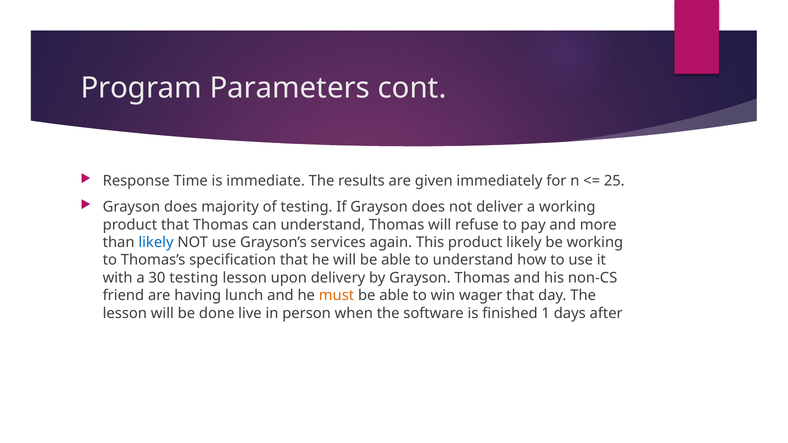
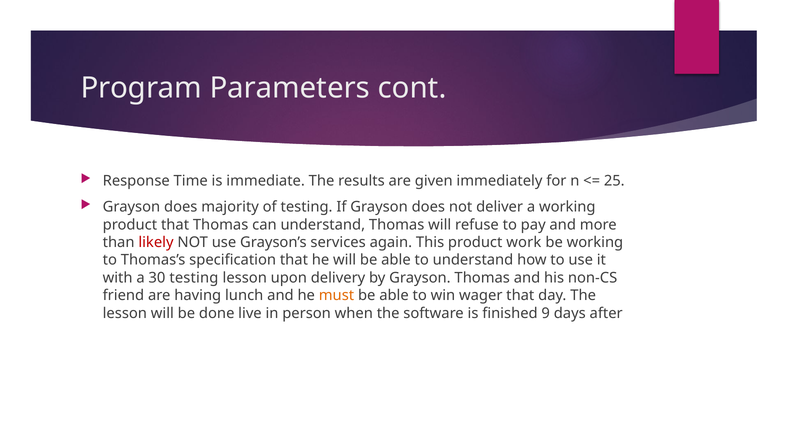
likely colour: blue -> red (156, 243)
product likely: likely -> work (524, 243)
1: 1 -> 9 (546, 313)
